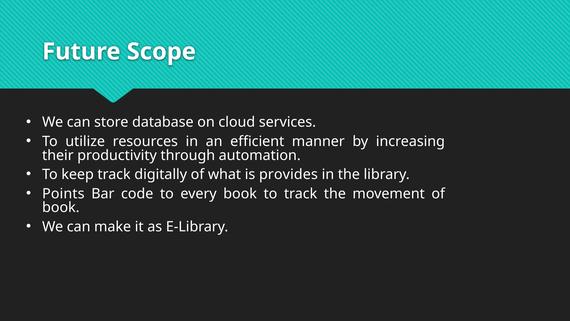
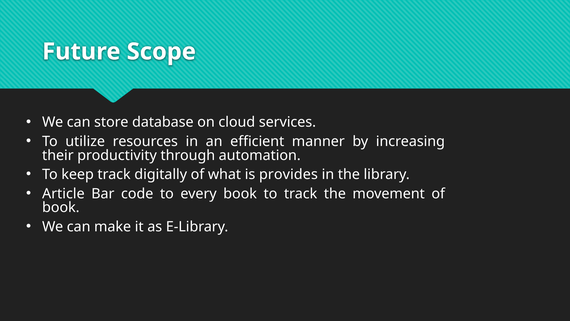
Points: Points -> Article (63, 194)
